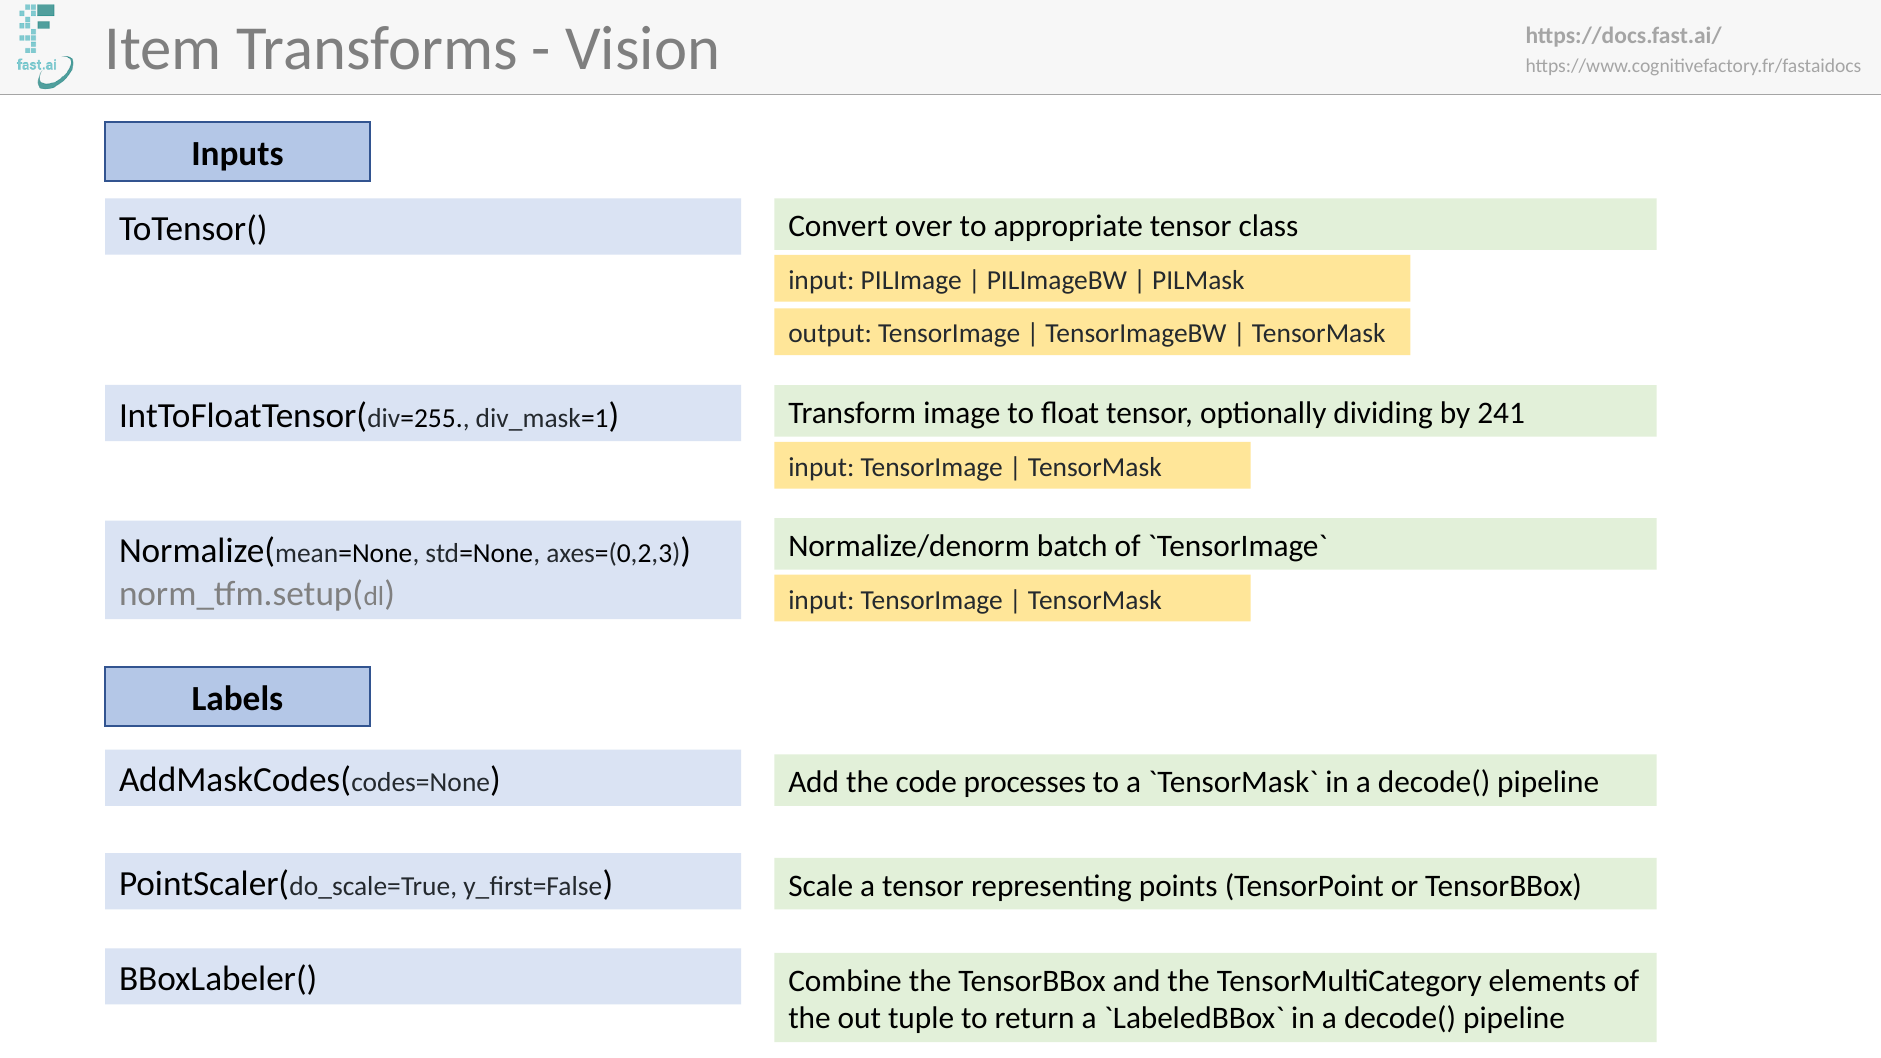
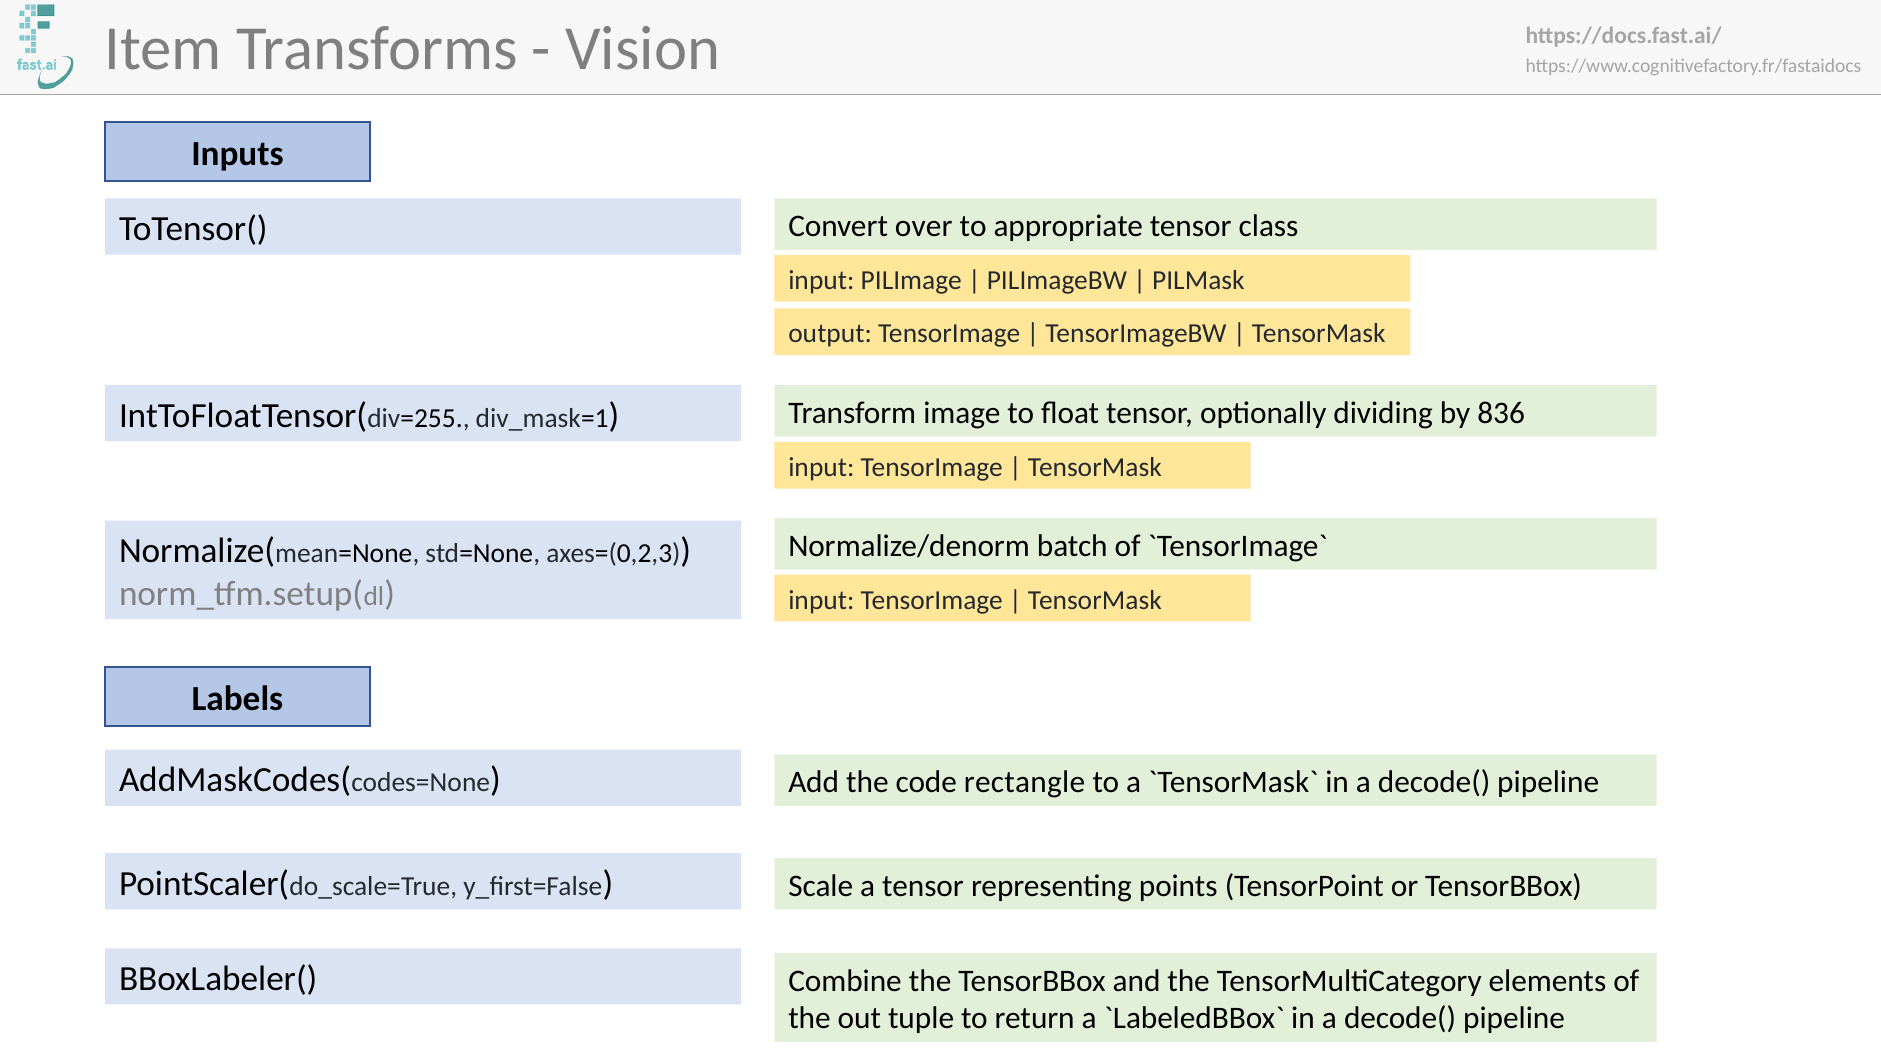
241: 241 -> 836 (1501, 413)
processes: processes -> rectangle (1025, 782)
